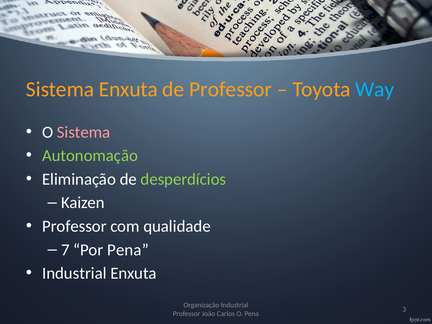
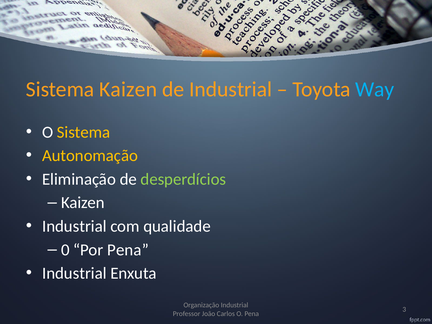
Sistema Enxuta: Enxuta -> Kaizen (128, 89)
de Professor: Professor -> Industrial (231, 89)
Sistema colour: pink -> yellow (84, 132)
Autonomação colour: light green -> yellow (90, 156)
Professor: Professor -> Industrial (74, 226)
7: 7 -> 0 (65, 250)
